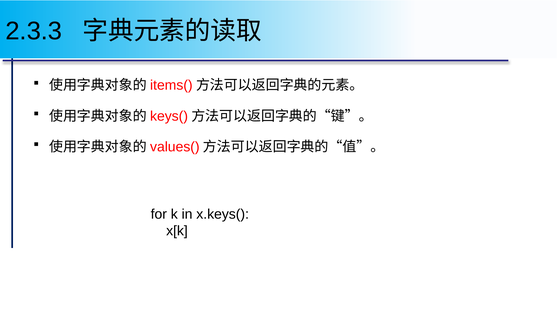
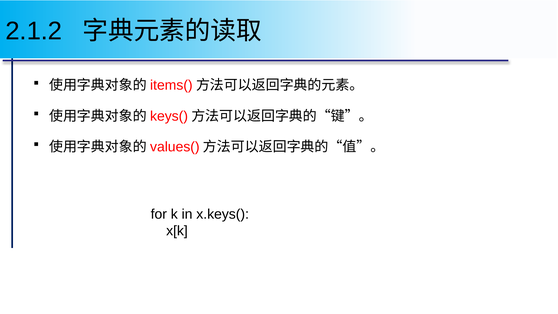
2.3.3: 2.3.3 -> 2.1.2 (34, 31)
